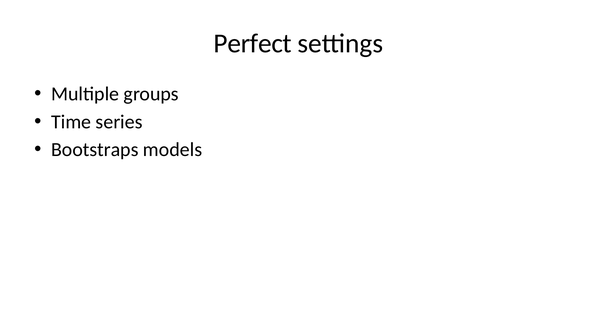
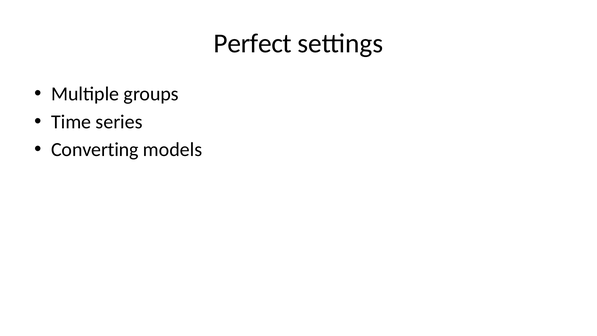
Bootstraps: Bootstraps -> Converting (95, 150)
